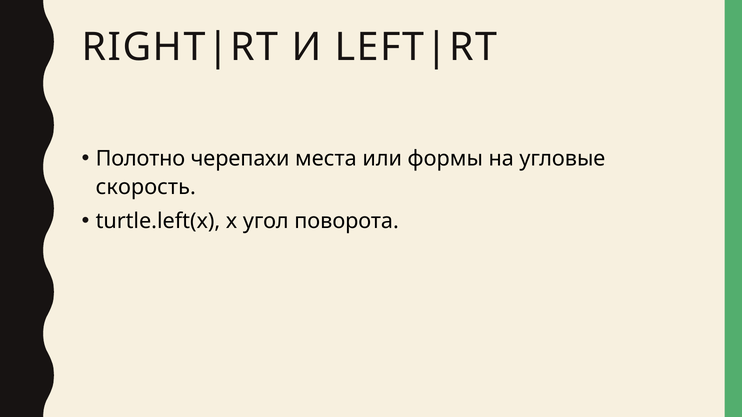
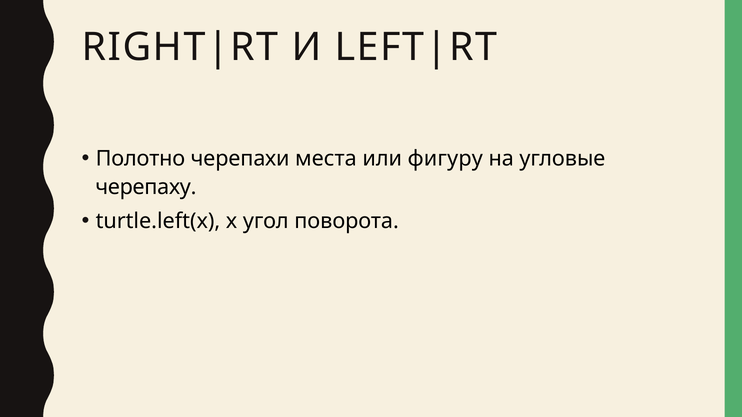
формы: формы -> фигуру (445, 159)
скорость: скорость -> черепаху (146, 187)
